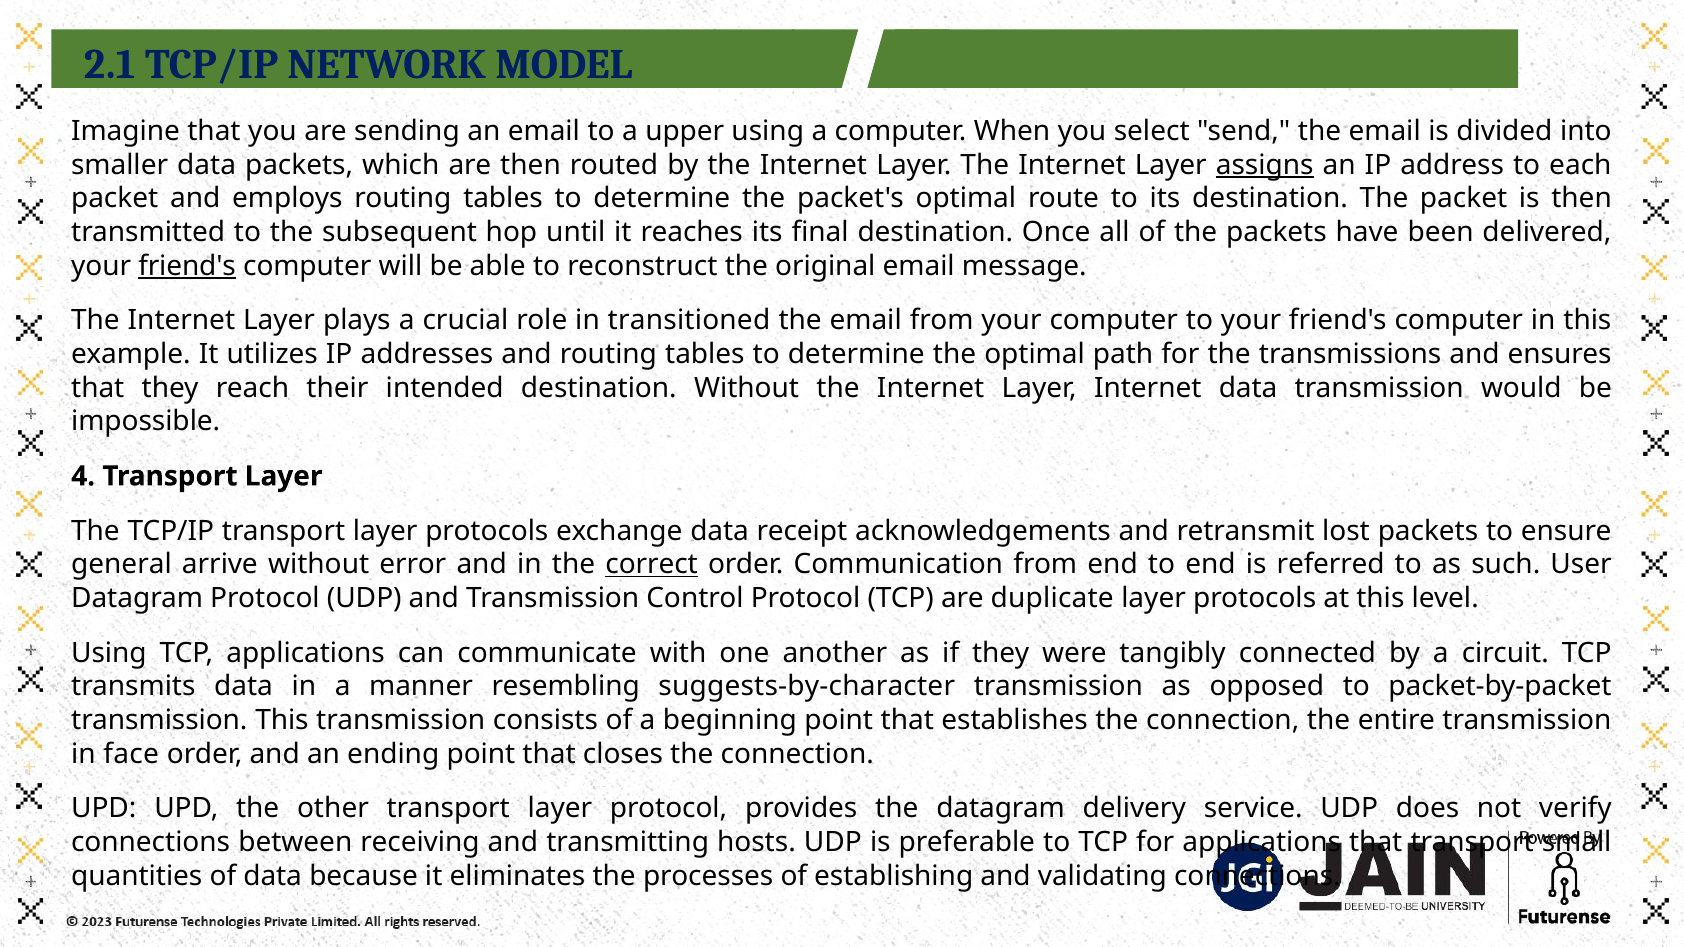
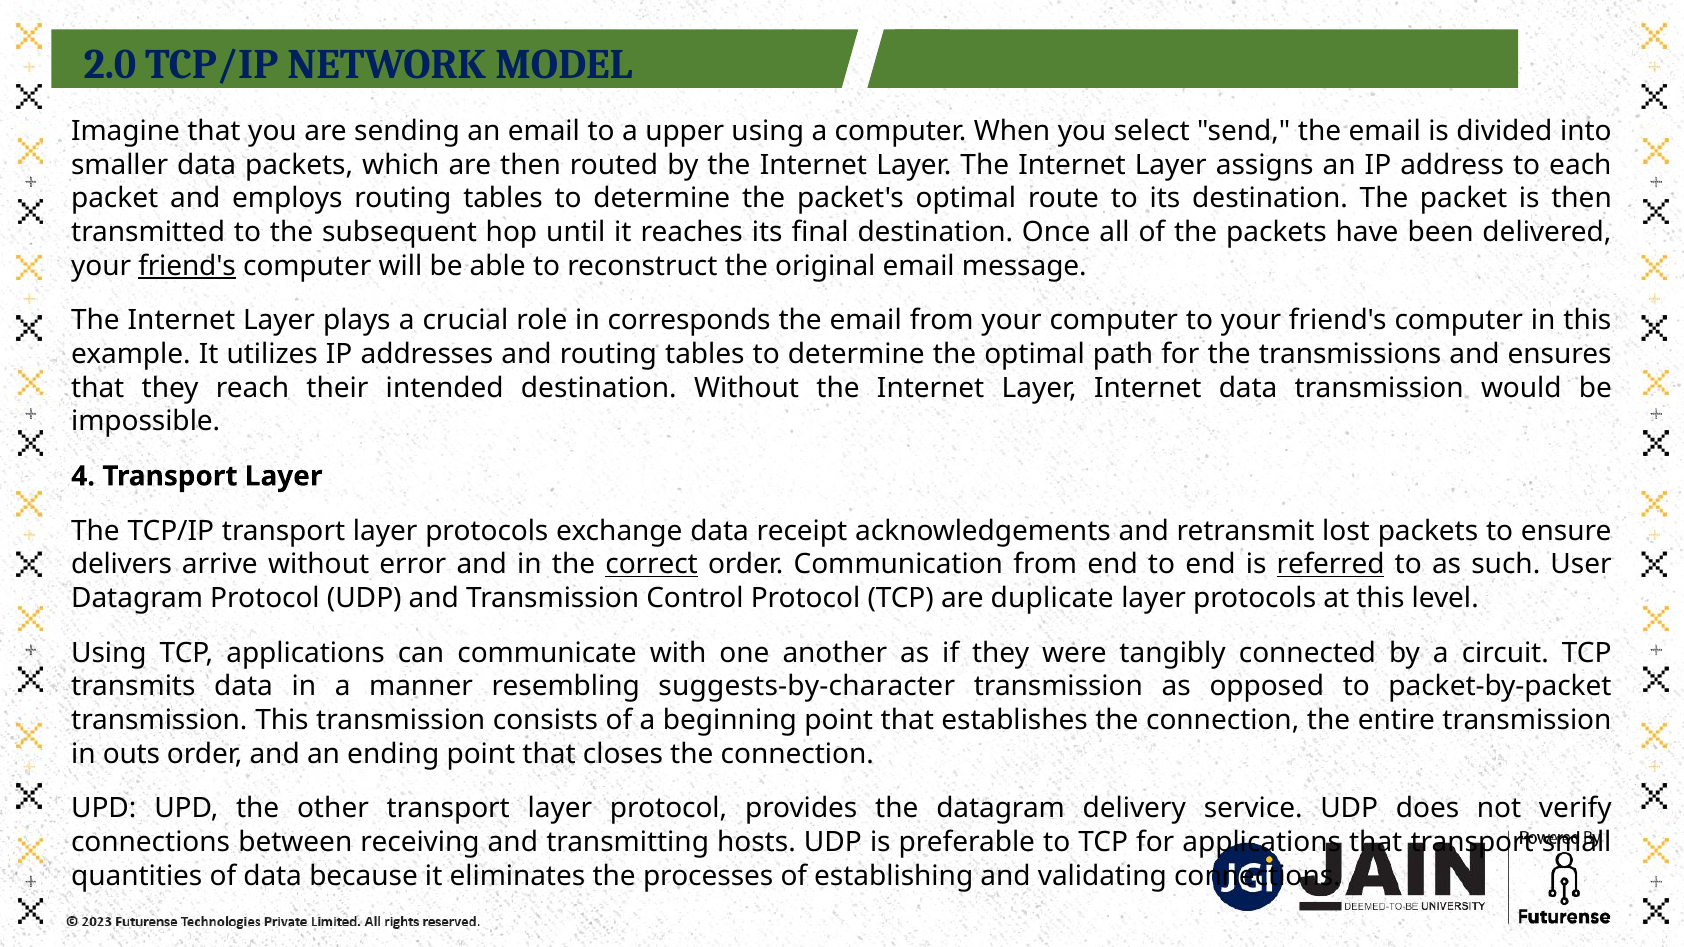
2.1: 2.1 -> 2.0 (110, 64)
assigns underline: present -> none (1265, 165)
transitioned: transitioned -> corresponds (689, 321)
general: general -> delivers (122, 565)
referred underline: none -> present (1331, 565)
face: face -> outs (131, 754)
